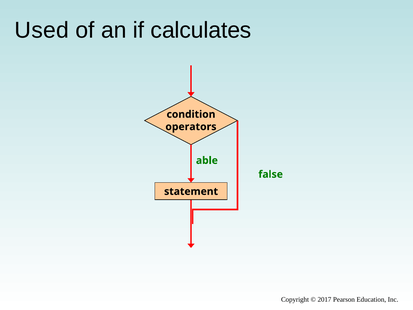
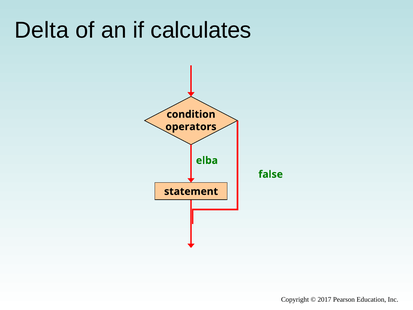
Used: Used -> Delta (42, 30)
able: able -> elba (207, 160)
